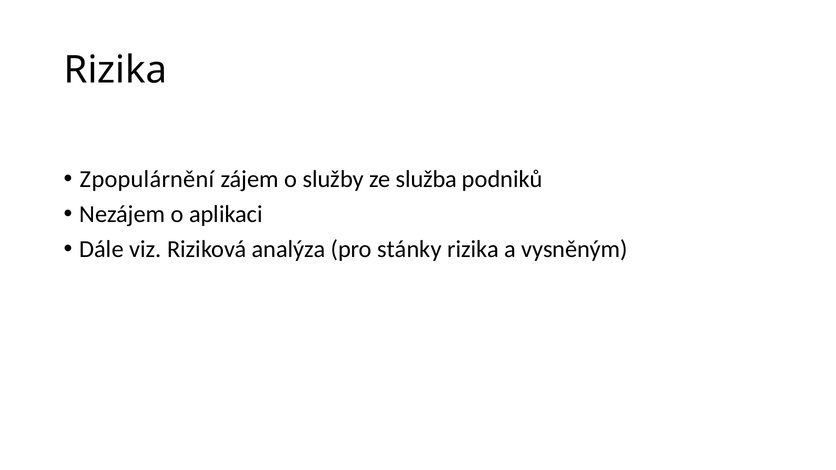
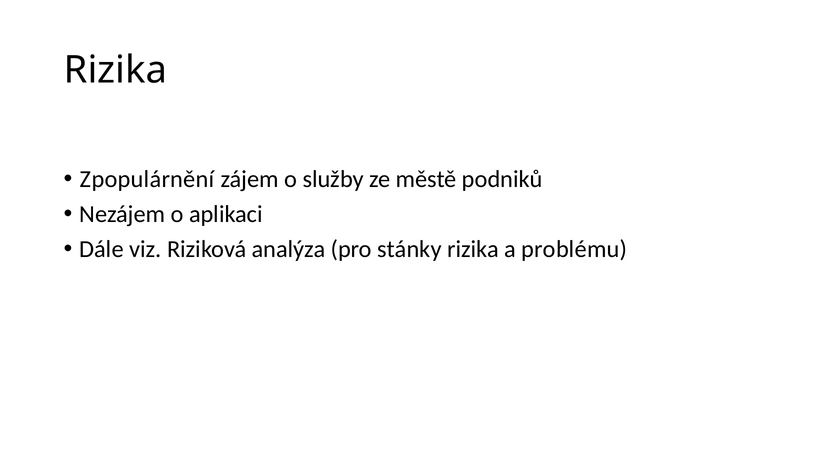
služba: služba -> městě (426, 179)
vysněným: vysněným -> problému (574, 249)
